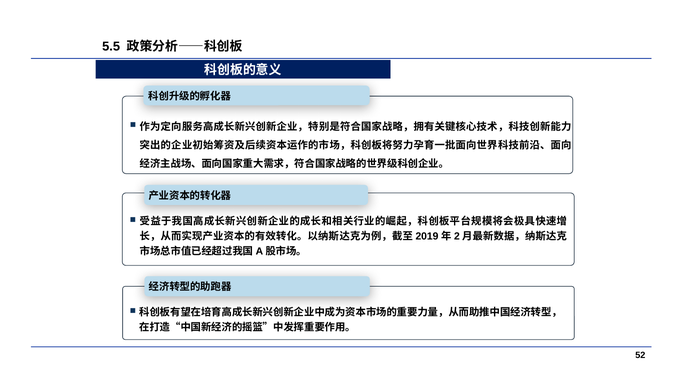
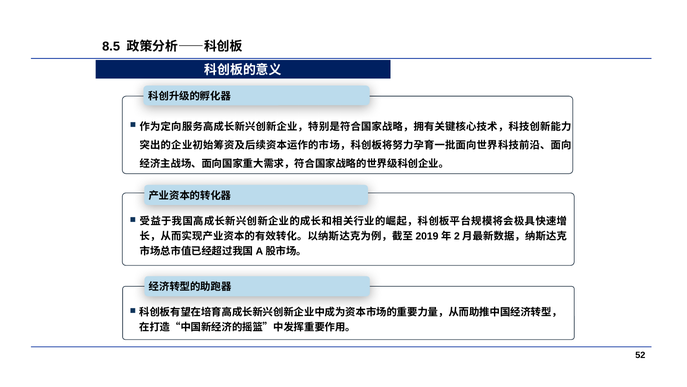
5.5: 5.5 -> 8.5 (111, 46)
